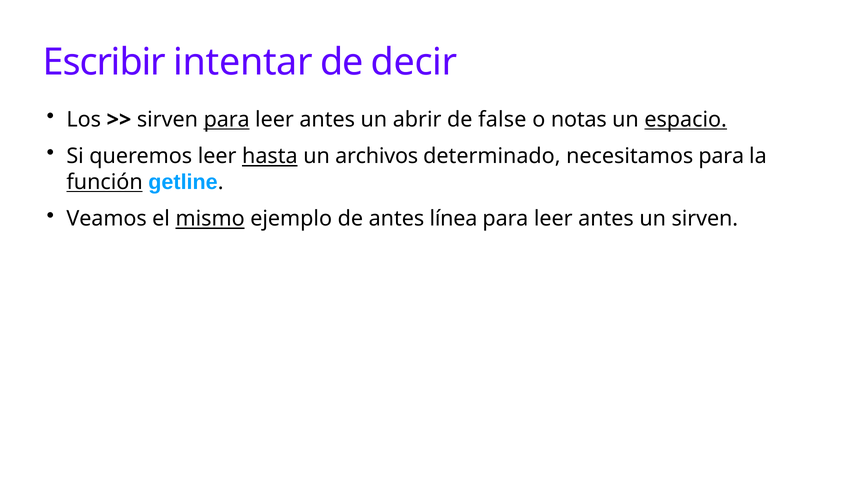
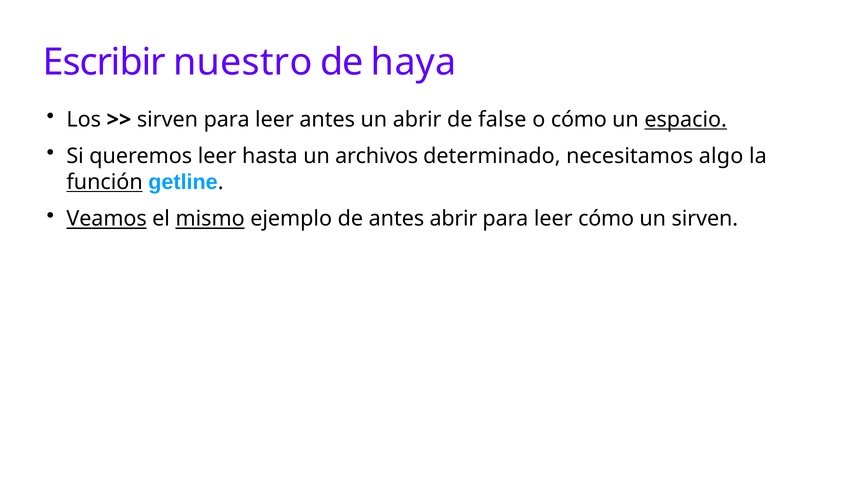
intentar: intentar -> nuestro (243, 62)
decir: decir -> haya (414, 62)
para underline: present -> none (227, 120)
o notas: notas -> cómo (579, 120)
hasta underline: present -> none (270, 156)
necesitamos para: para -> algo (721, 156)
Veamos underline: none -> present (107, 219)
antes línea: línea -> abrir (453, 219)
antes: antes -> cómo (606, 219)
